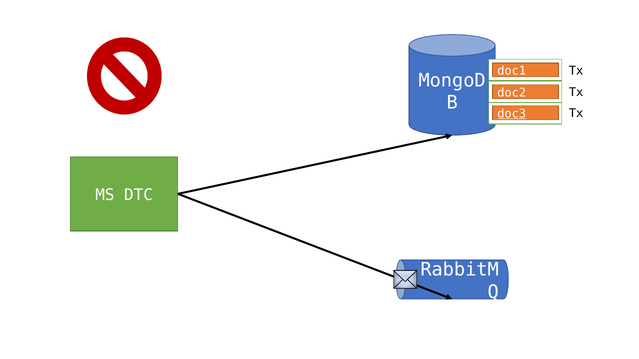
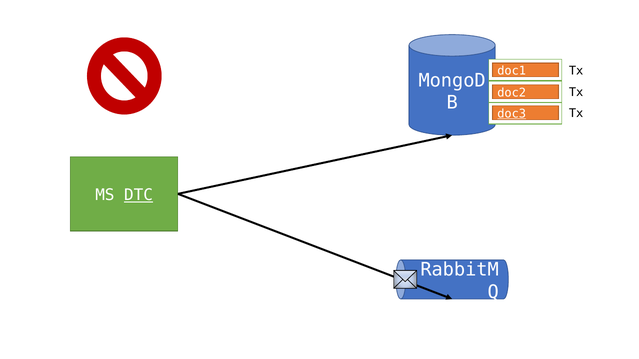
DTC underline: none -> present (139, 195)
